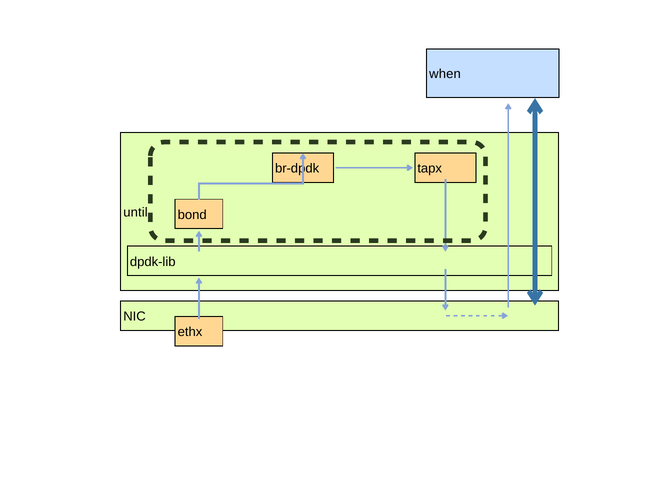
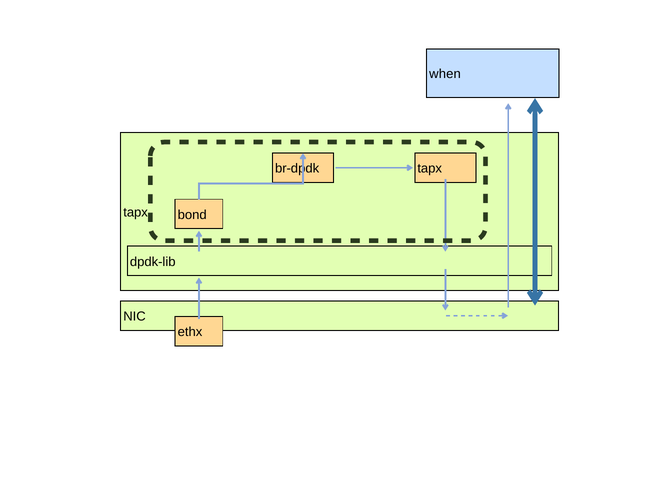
until: until -> tapx (136, 212)
